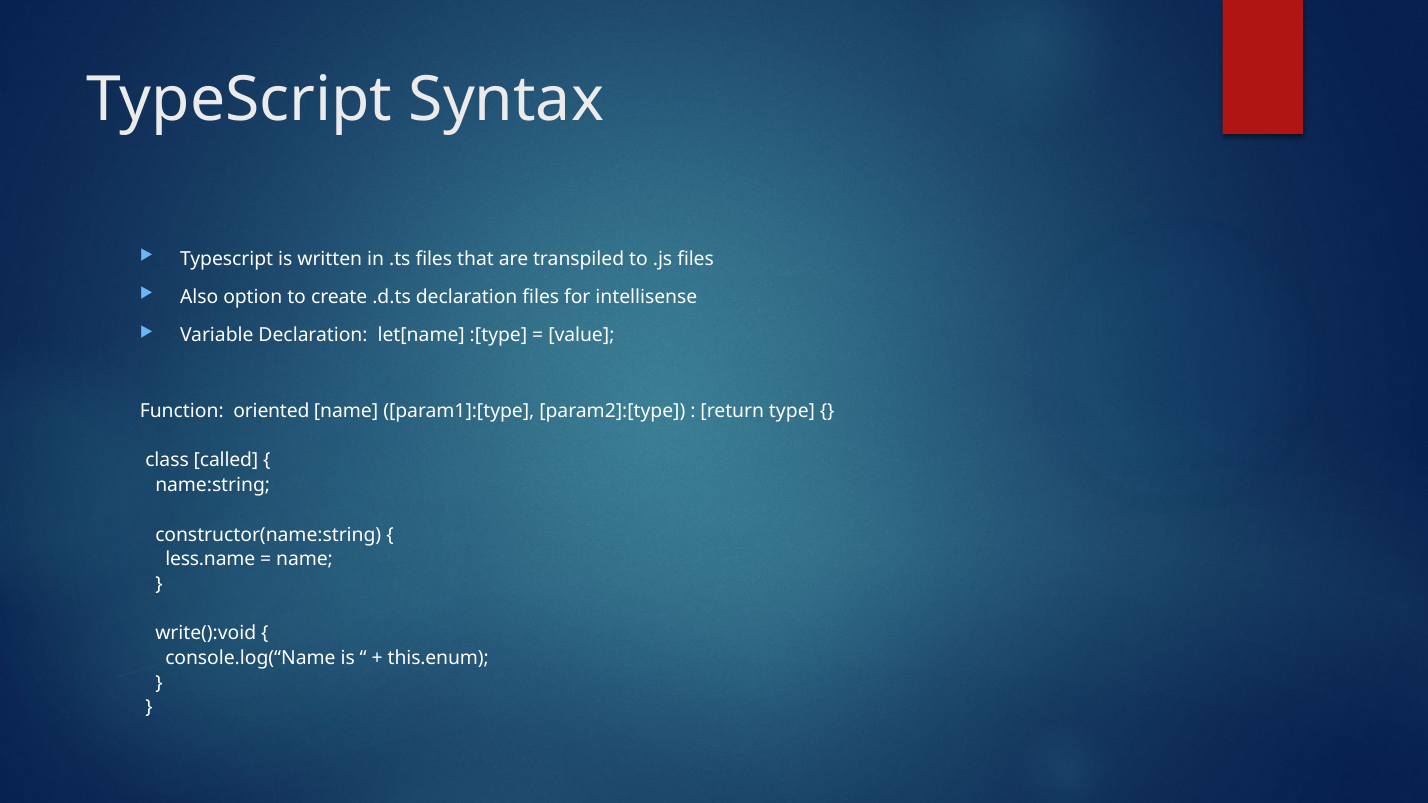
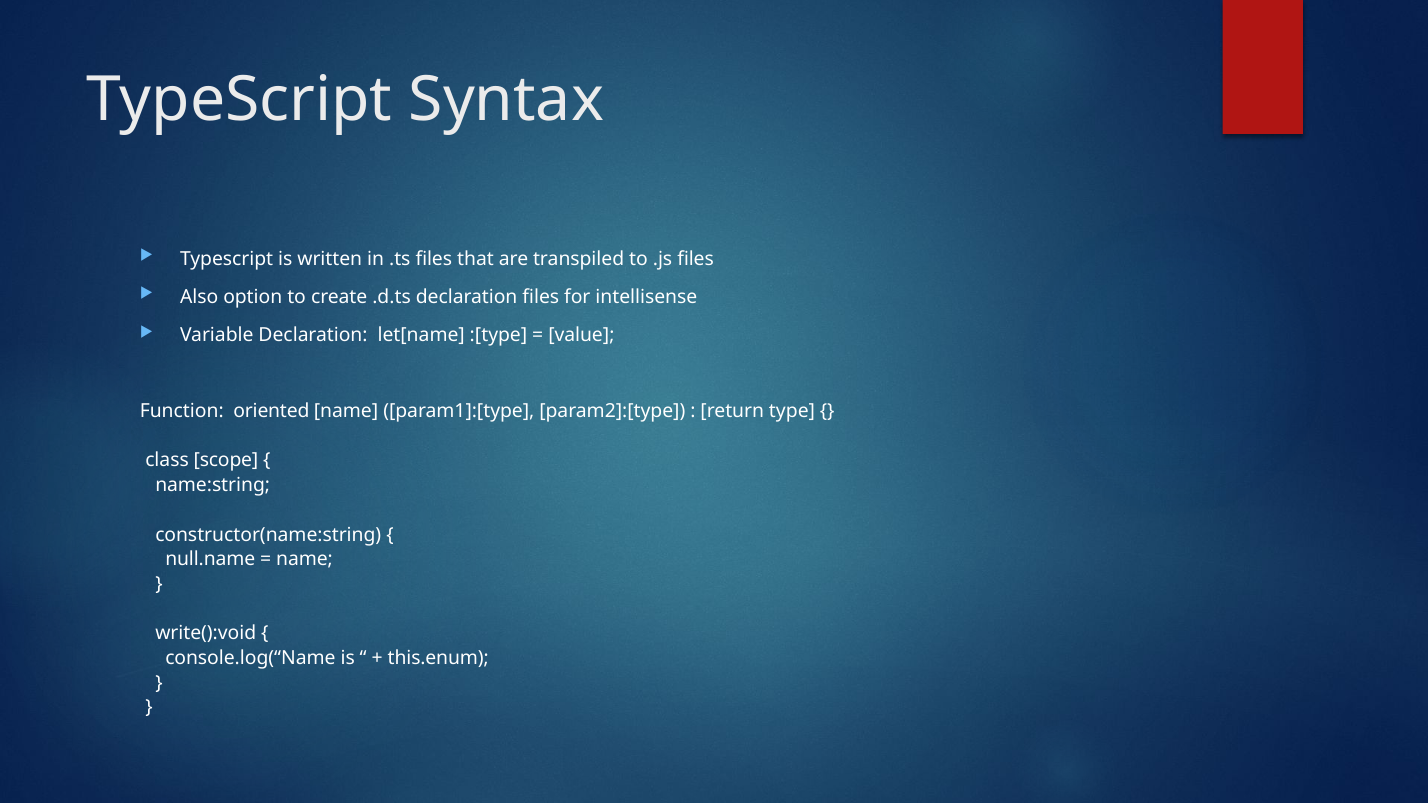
called: called -> scope (226, 461)
less.name: less.name -> null.name (210, 560)
